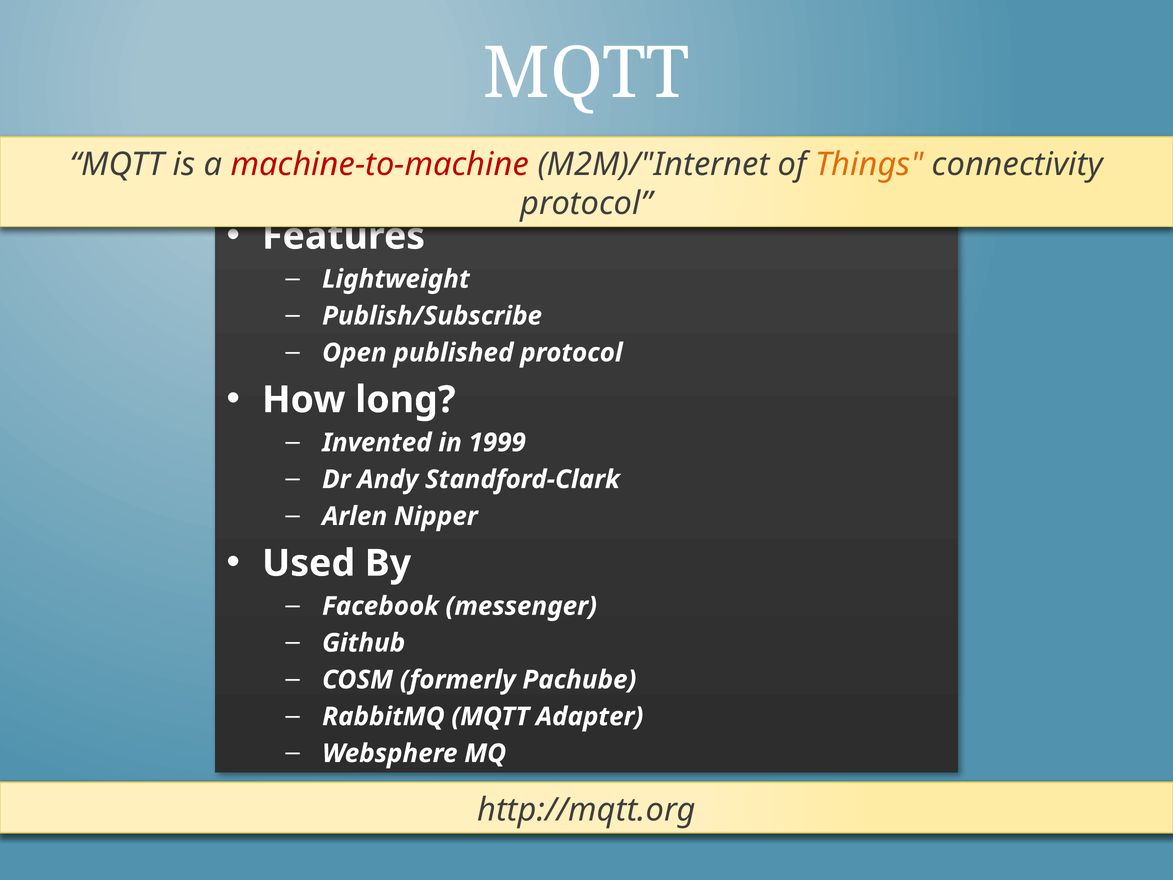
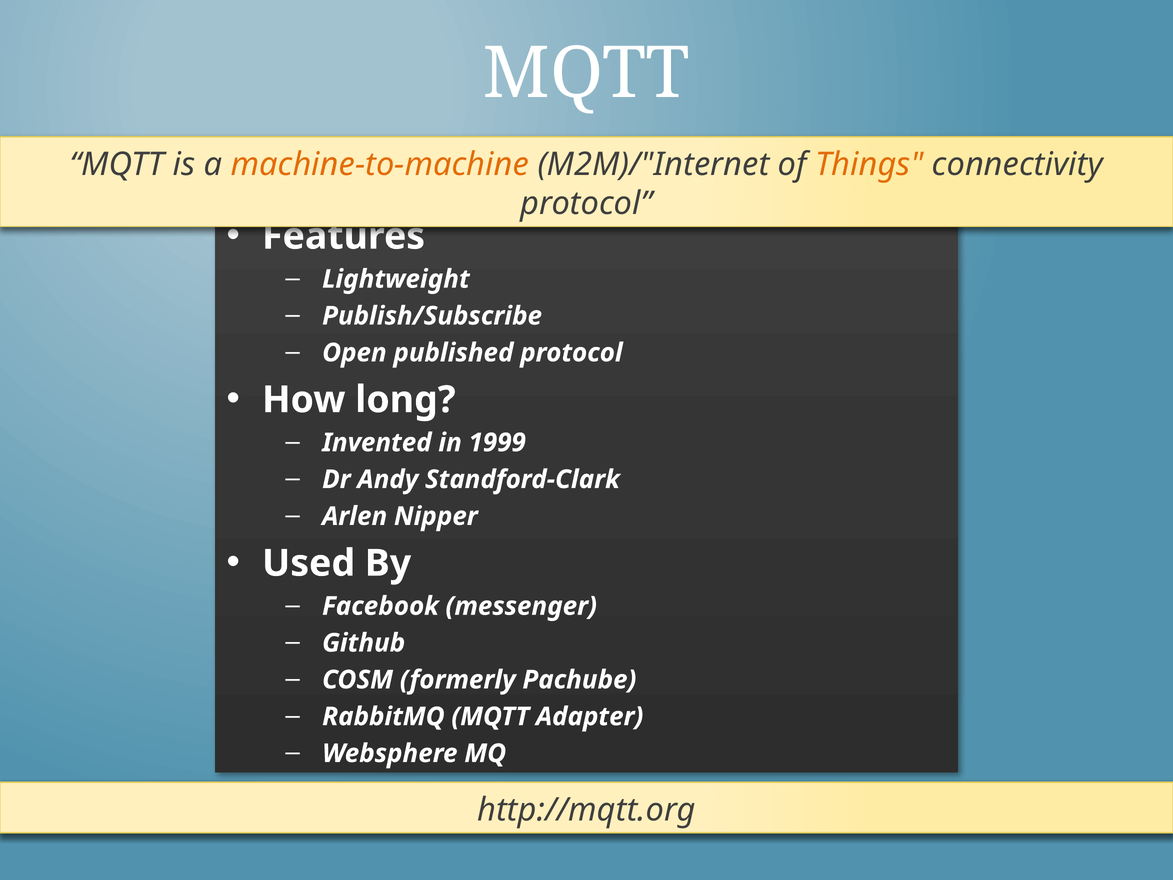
machine-to-machine colour: red -> orange (380, 164)
